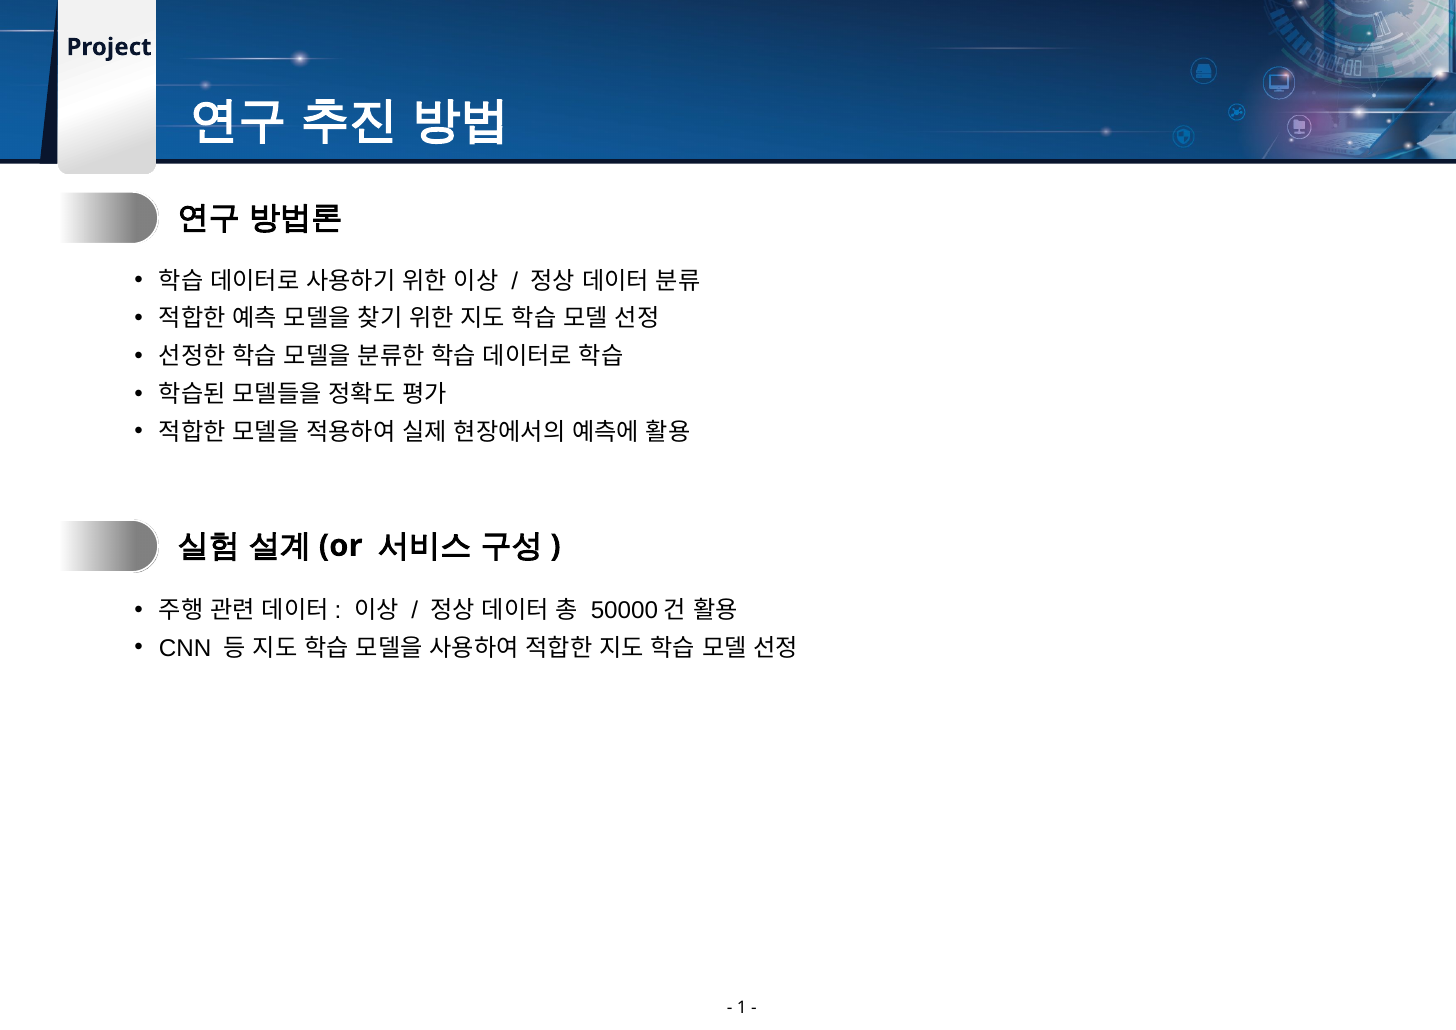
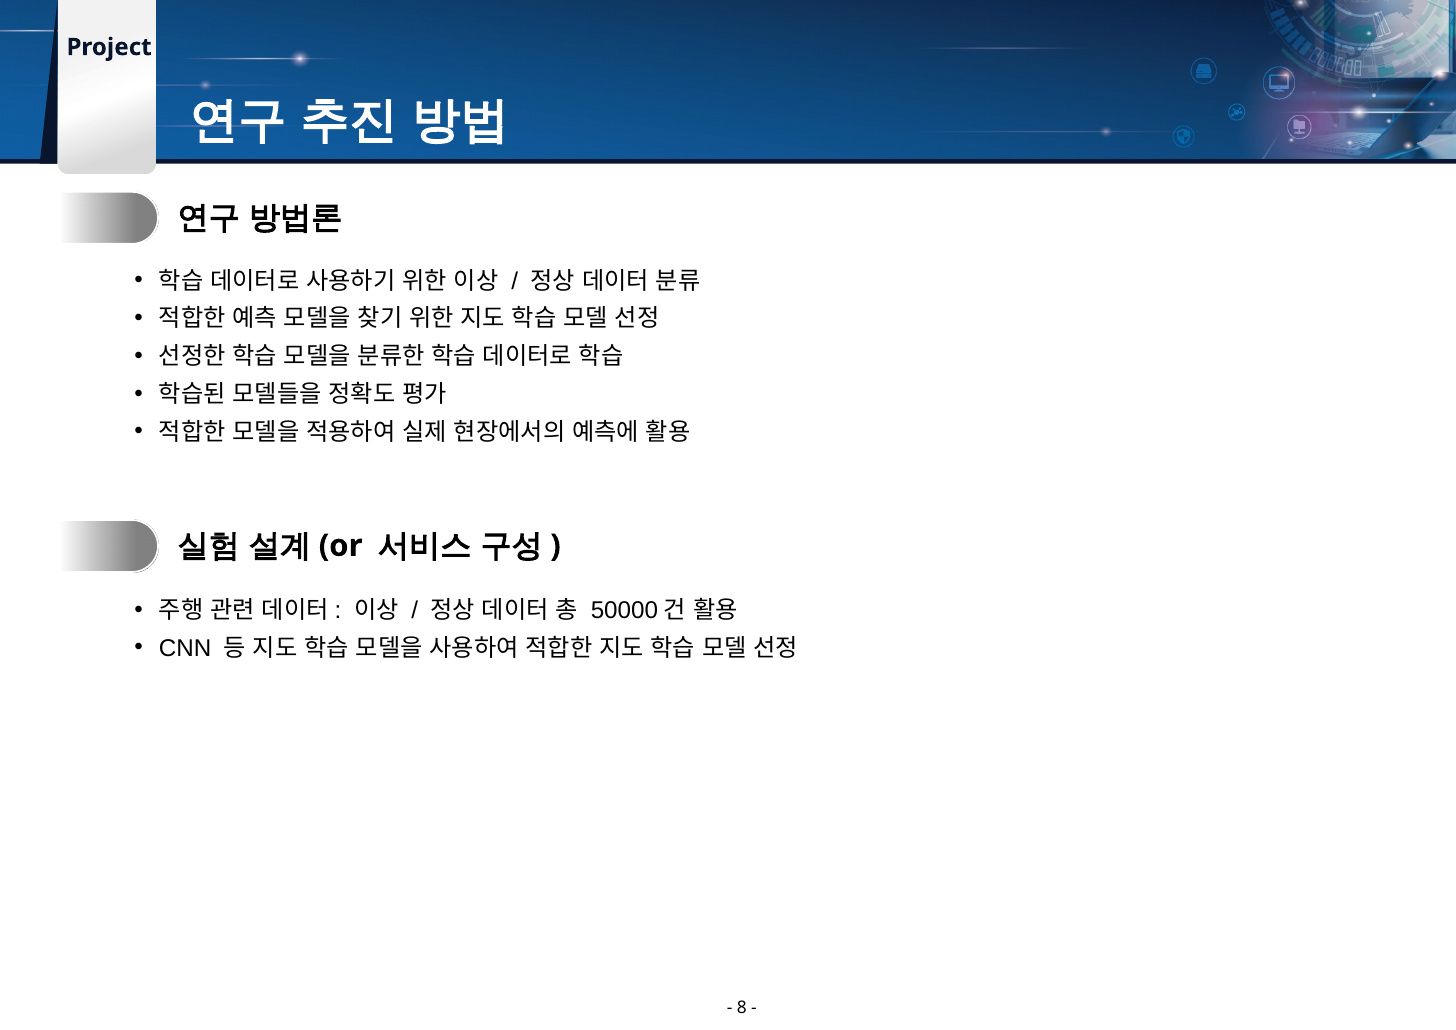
1: 1 -> 8 (742, 1007)
